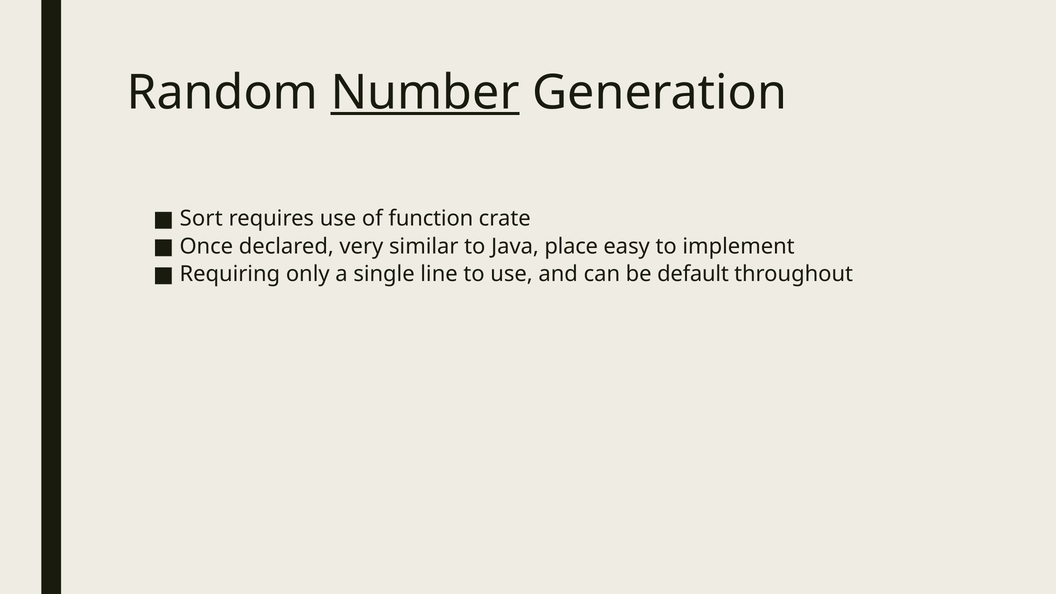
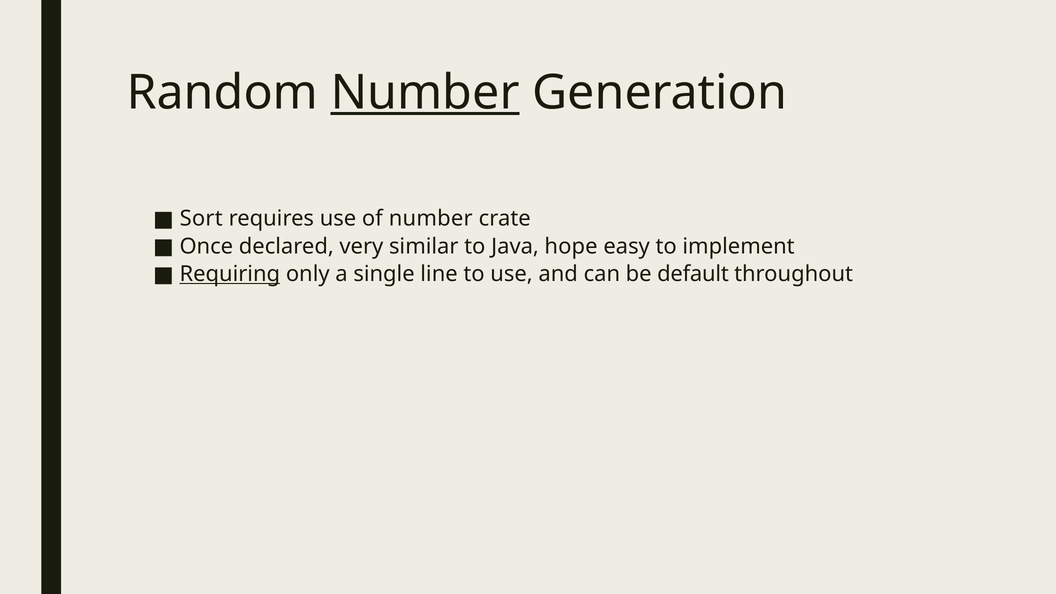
of function: function -> number (431, 219)
place: place -> hope (571, 246)
Requiring underline: none -> present (230, 274)
